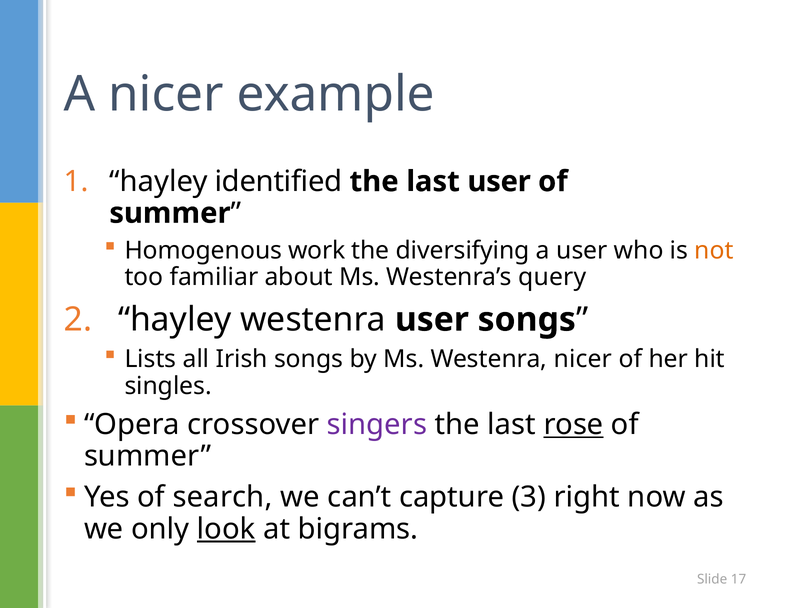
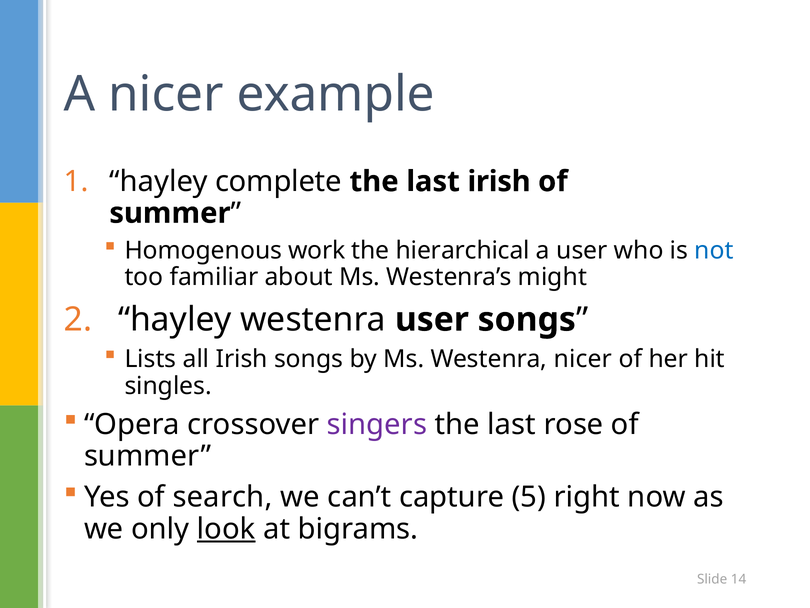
identified: identified -> complete (278, 181)
last user: user -> irish (499, 181)
diversifying: diversifying -> hierarchical (463, 250)
not colour: orange -> blue (714, 250)
query: query -> might (552, 277)
rose underline: present -> none (573, 424)
3: 3 -> 5 (529, 497)
17: 17 -> 14 (739, 579)
